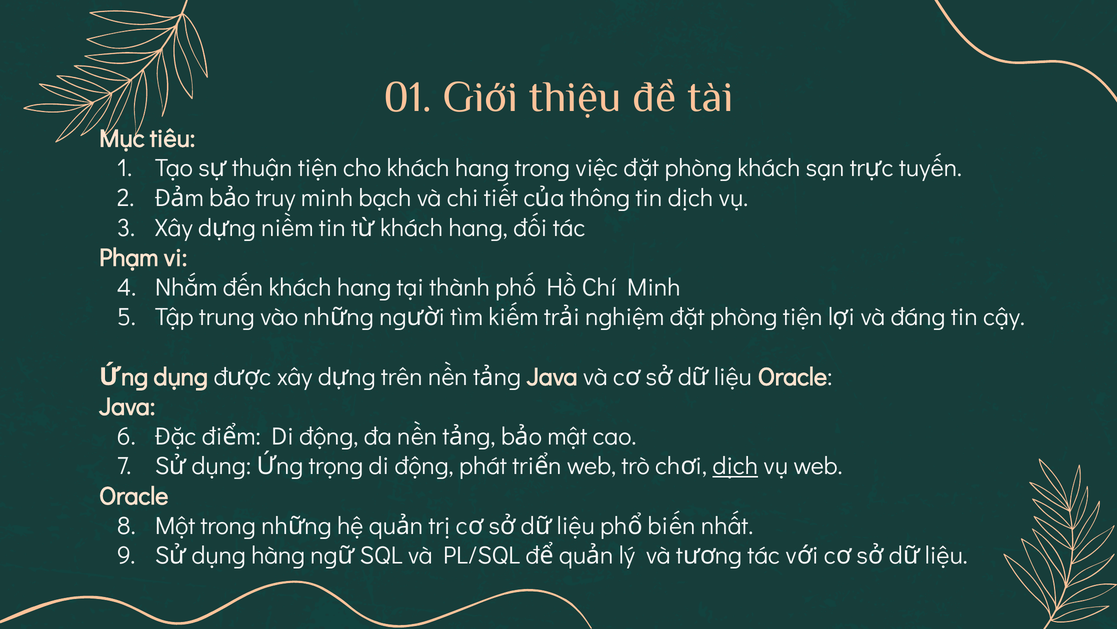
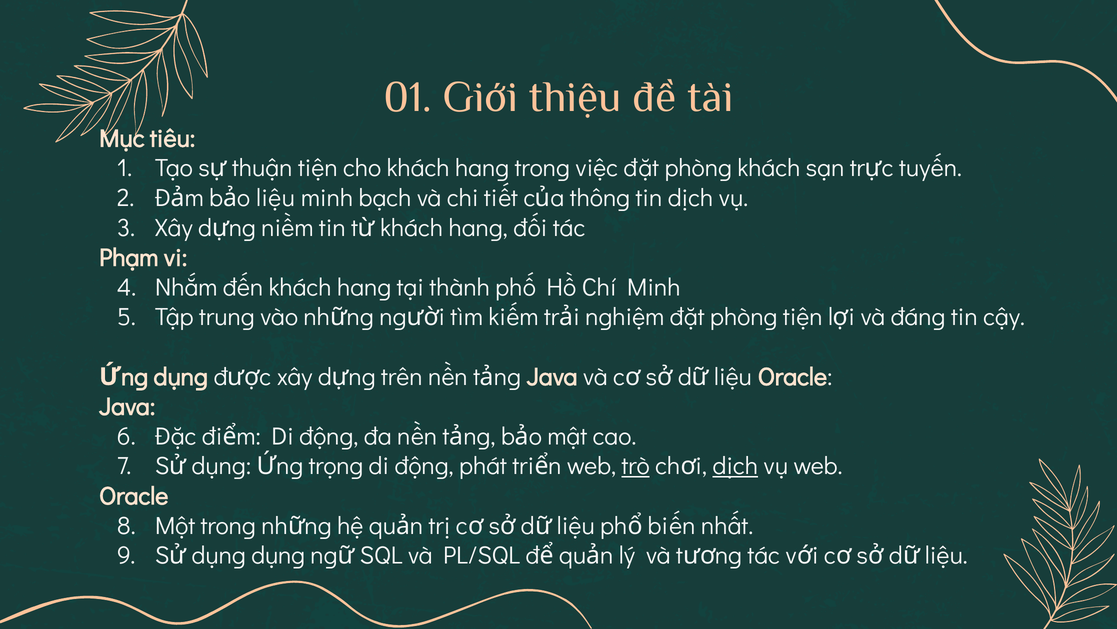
truy: truy -> liệu (275, 198)
trò underline: none -> present (636, 466)
dụng hàng: hàng -> dụng (278, 555)
